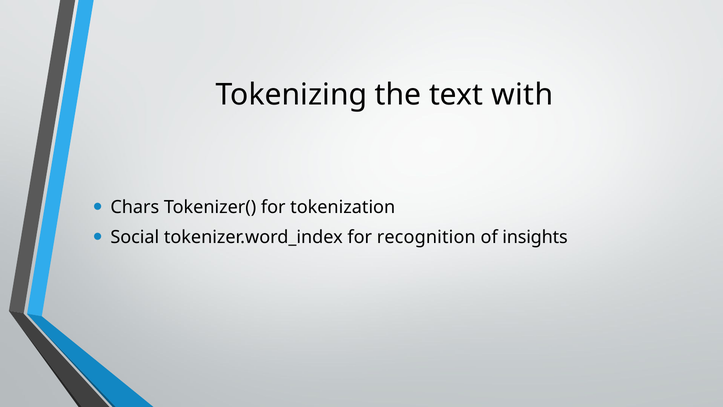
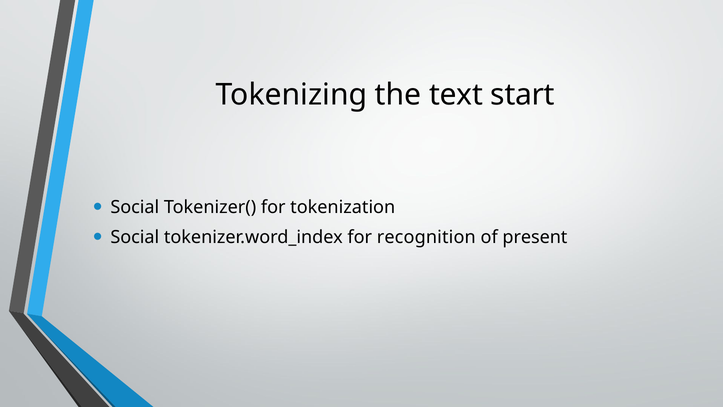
with: with -> start (523, 95)
Chars: Chars -> Social (135, 207)
insights: insights -> present (535, 237)
